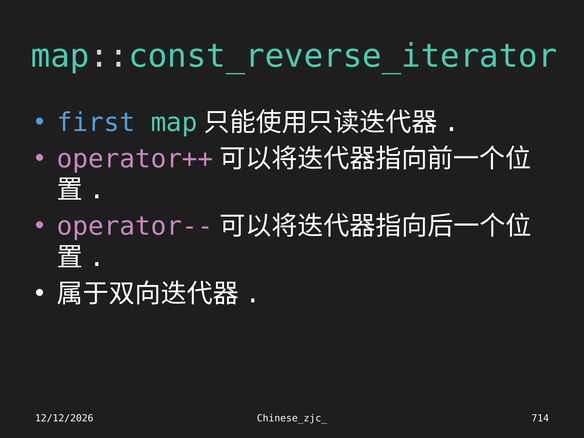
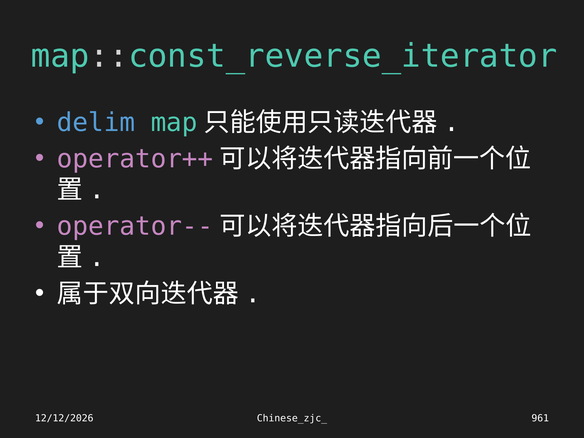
first: first -> delim (96, 123)
714: 714 -> 961 (540, 418)
